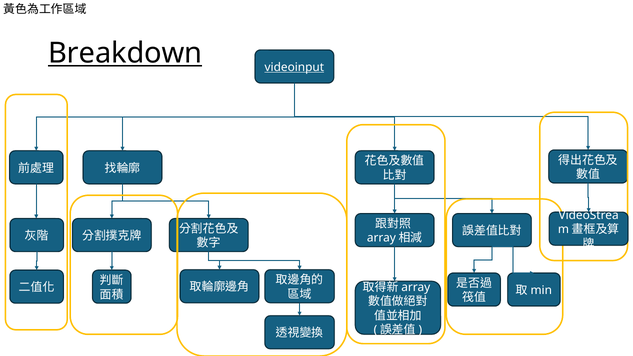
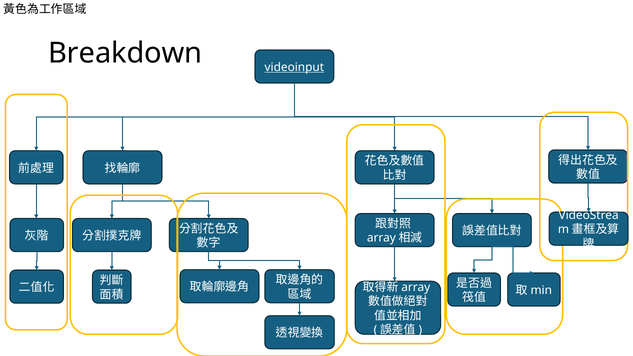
Breakdown underline: present -> none (125, 53)
